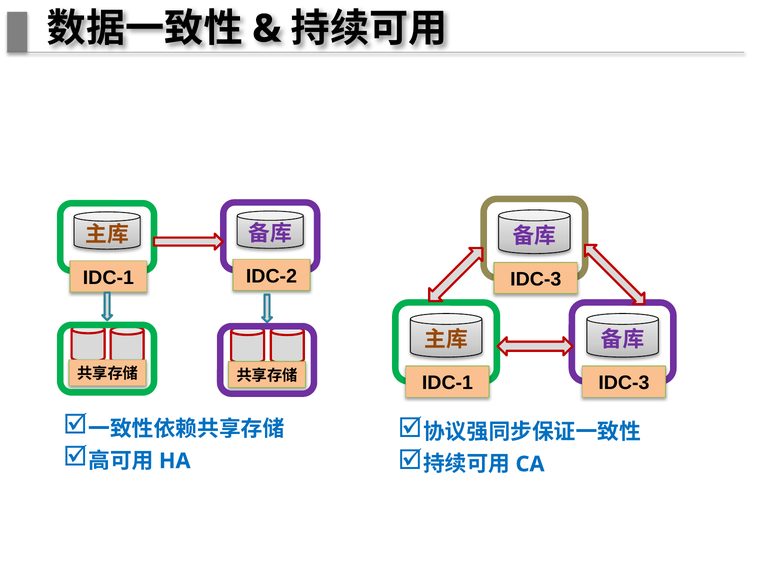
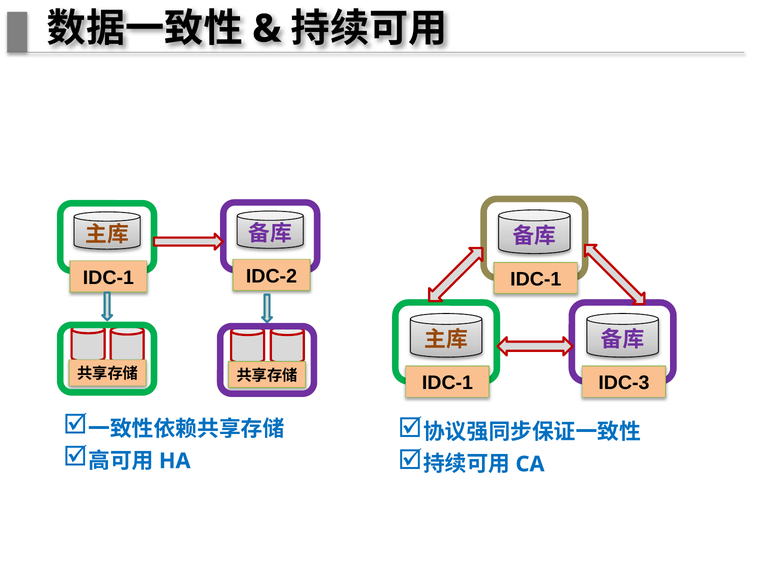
IDC-3: IDC-3 -> IDC-1 (536, 280)
